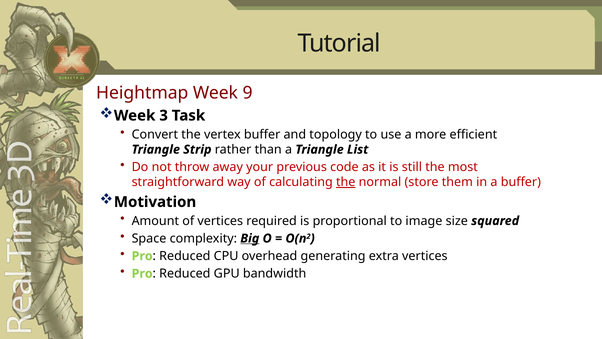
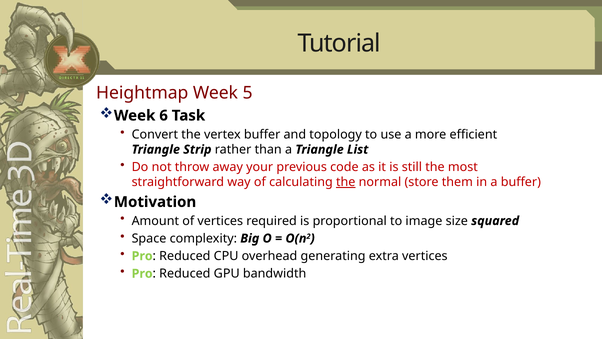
9: 9 -> 5 (248, 93)
3: 3 -> 6 (164, 115)
Big underline: present -> none (250, 238)
